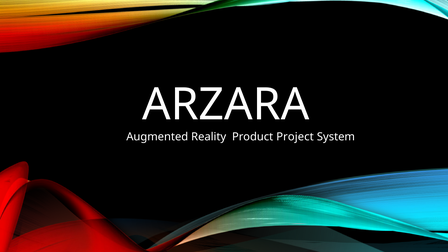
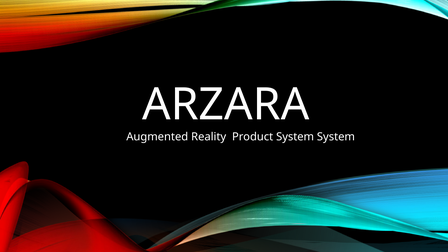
Product Project: Project -> System (295, 137)
